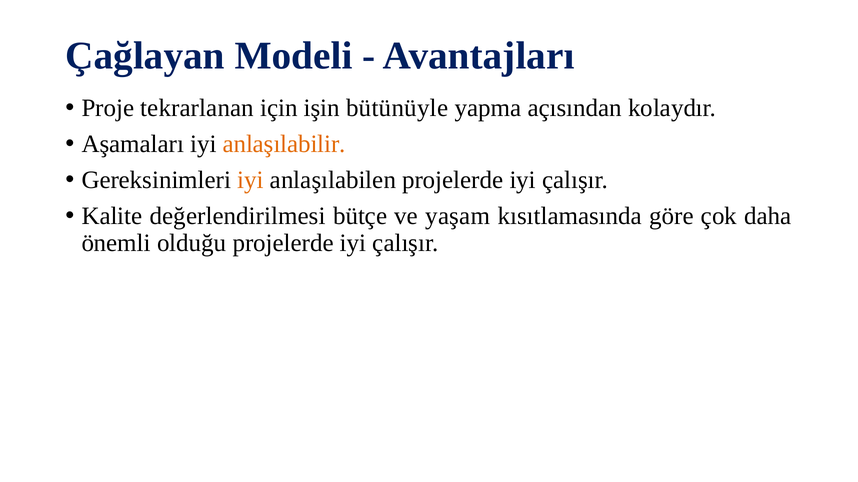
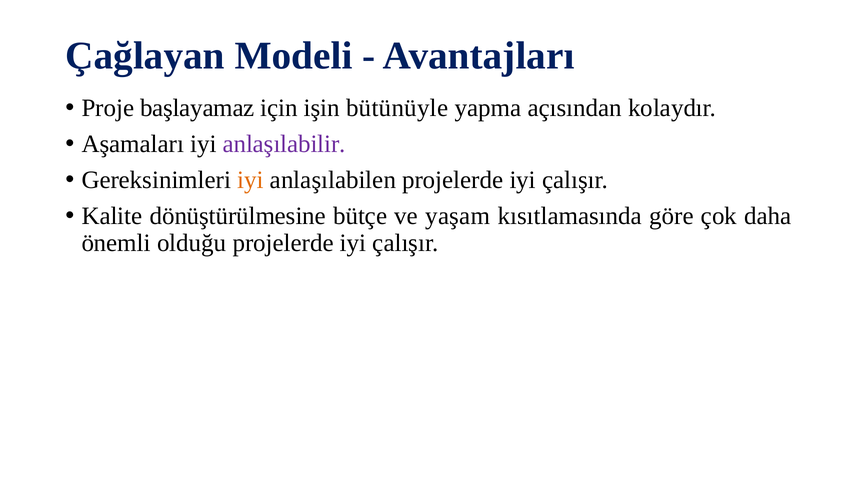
tekrarlanan: tekrarlanan -> başlayamaz (197, 108)
anlaşılabilir colour: orange -> purple (284, 144)
değerlendirilmesi: değerlendirilmesi -> dönüştürülmesine (238, 216)
